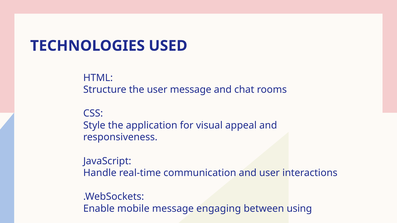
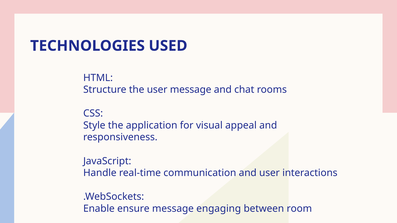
mobile: mobile -> ensure (133, 209)
using: using -> room (299, 209)
